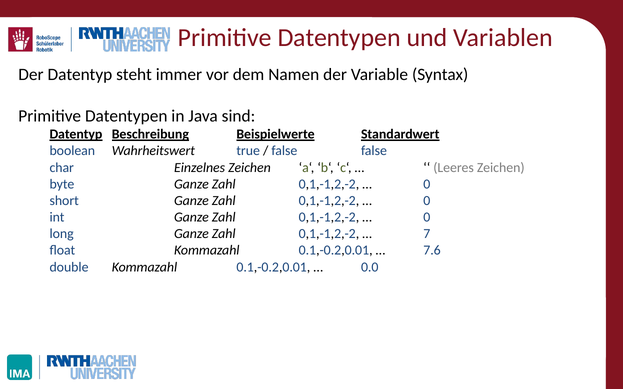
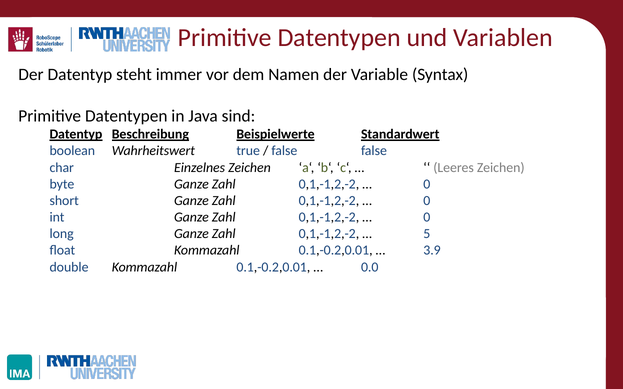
7: 7 -> 5 (427, 234)
7.6: 7.6 -> 3.9 (432, 251)
